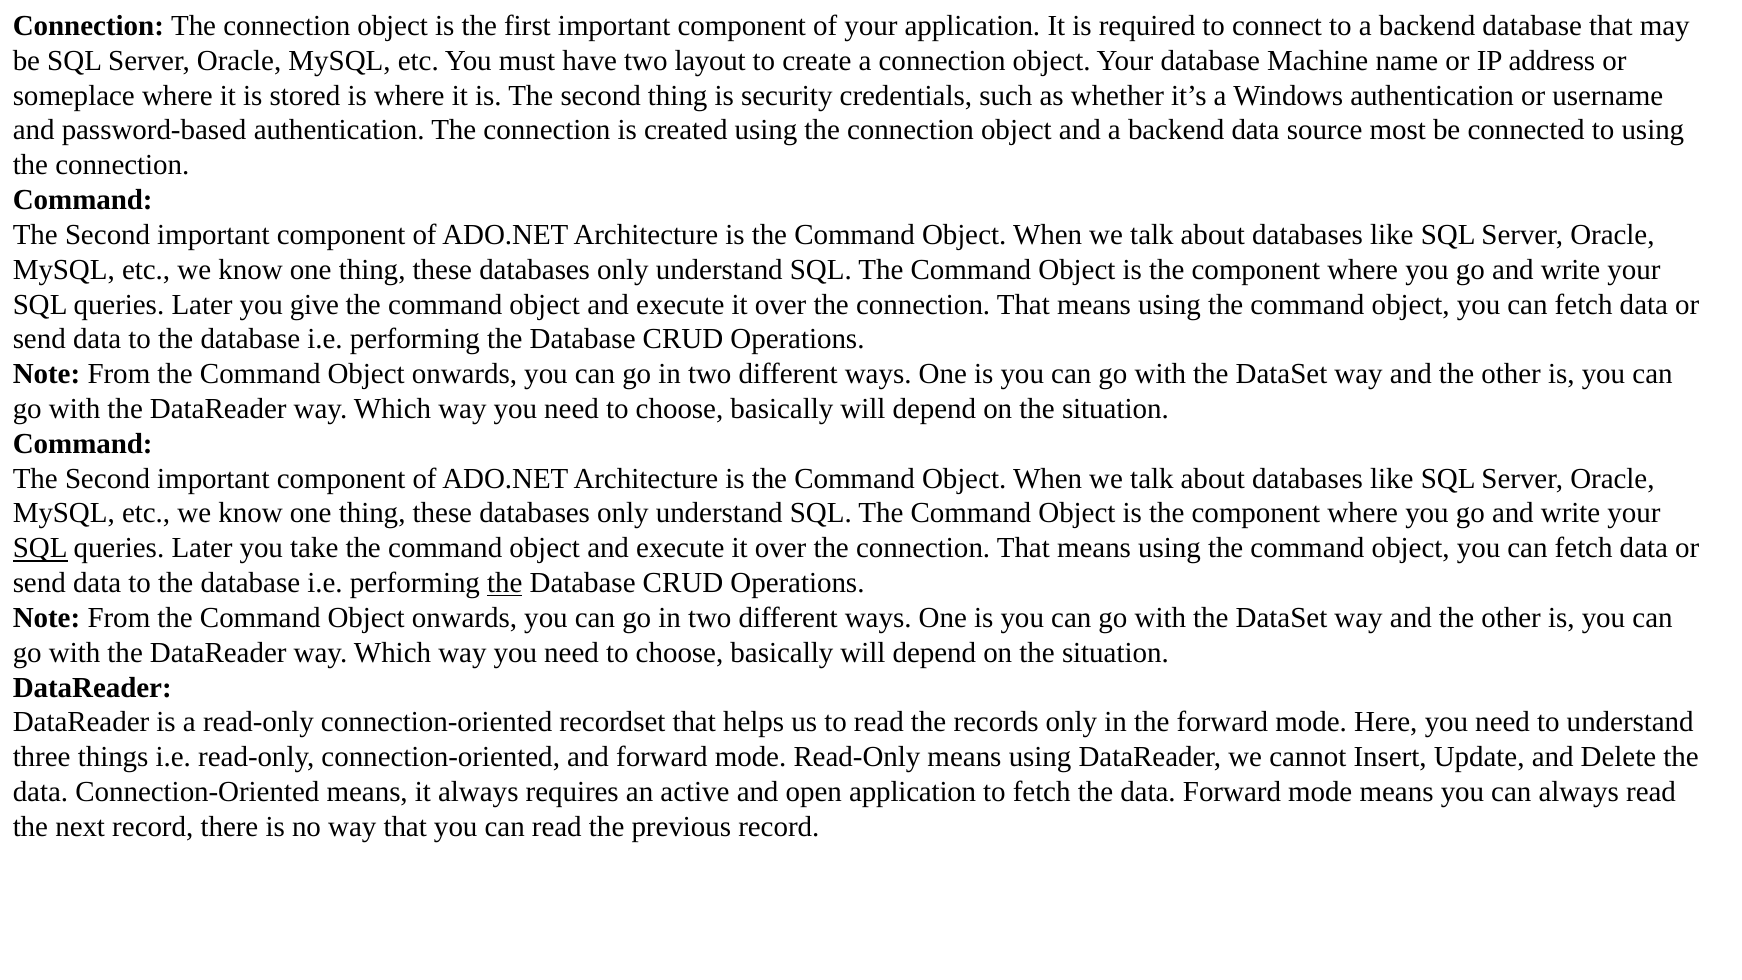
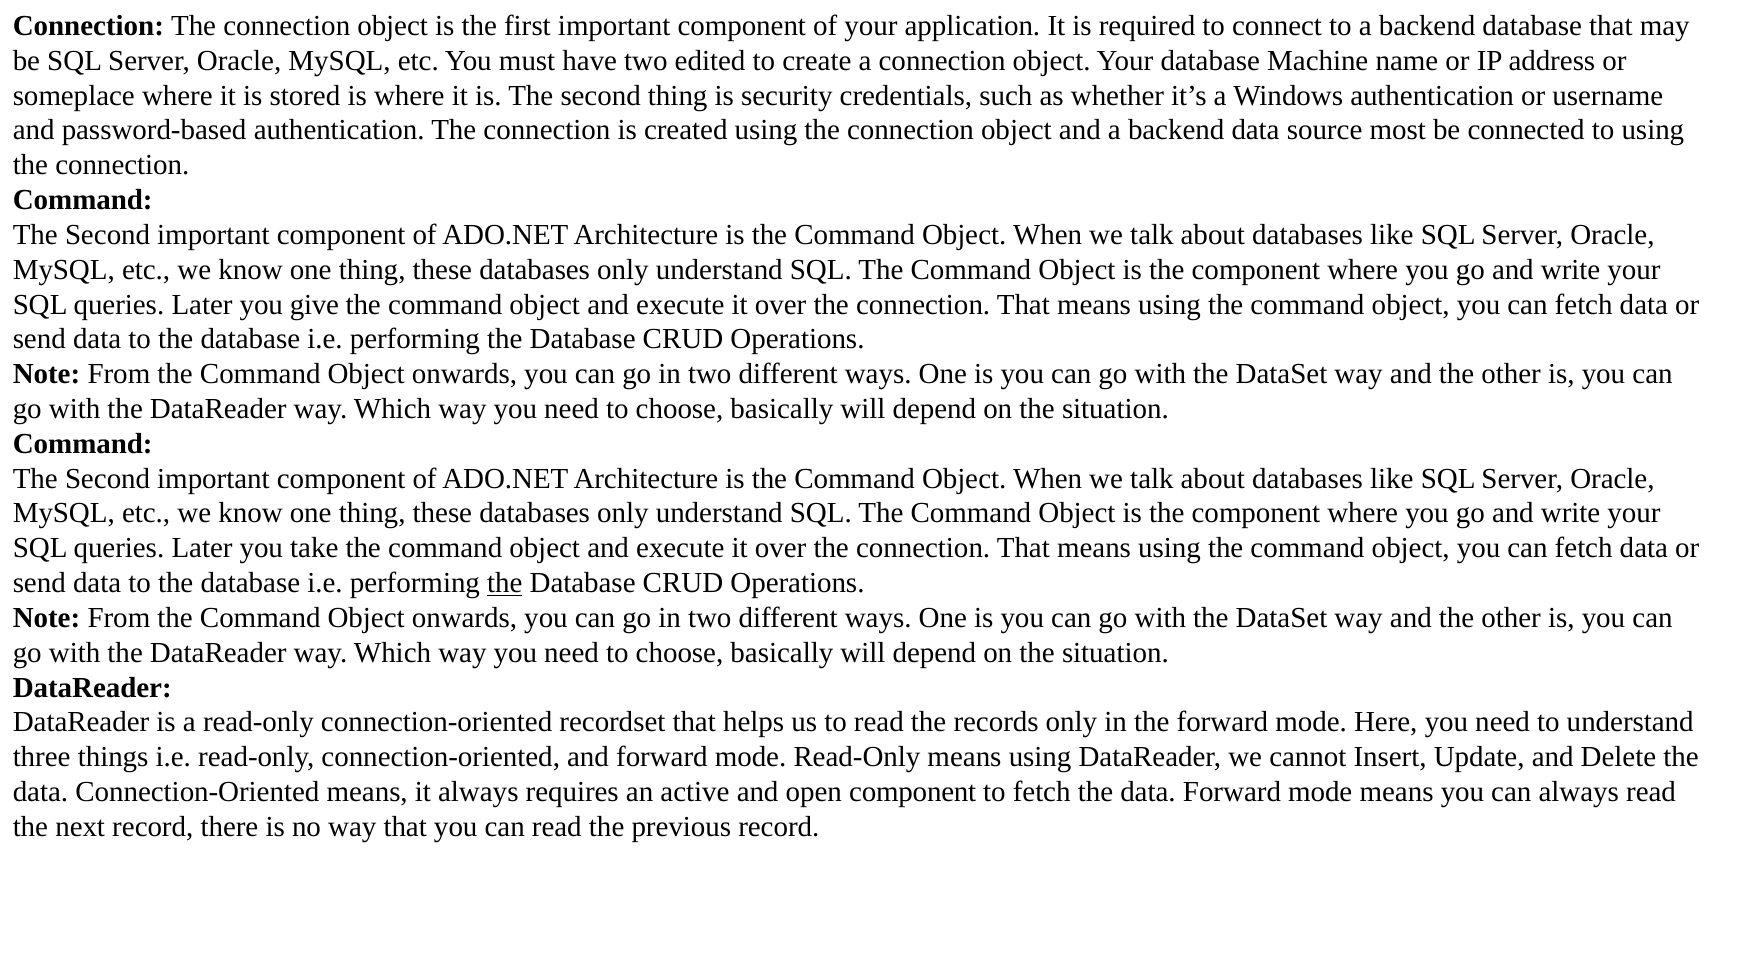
layout: layout -> edited (710, 61)
SQL underline: present -> none (40, 548)
open application: application -> component (913, 792)
